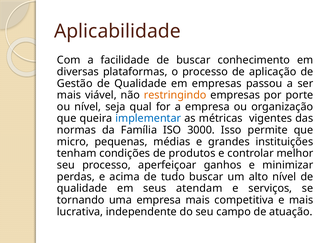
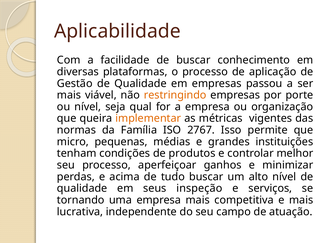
implementar colour: blue -> orange (148, 118)
3000: 3000 -> 2767 (201, 130)
atendam: atendam -> inspeção (199, 188)
